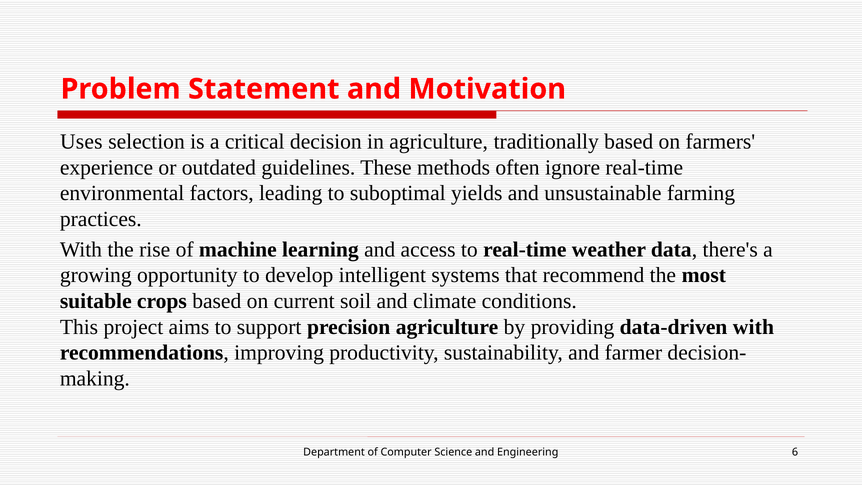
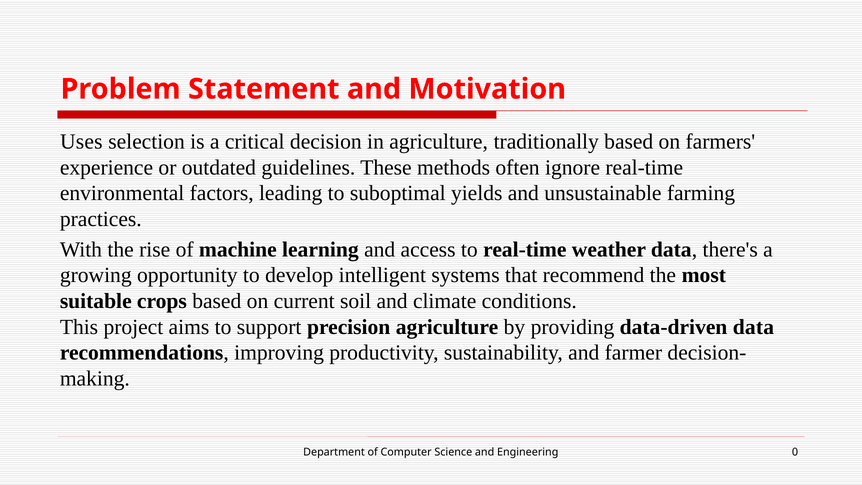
data-driven with: with -> data (753, 327)
6: 6 -> 0 (795, 452)
